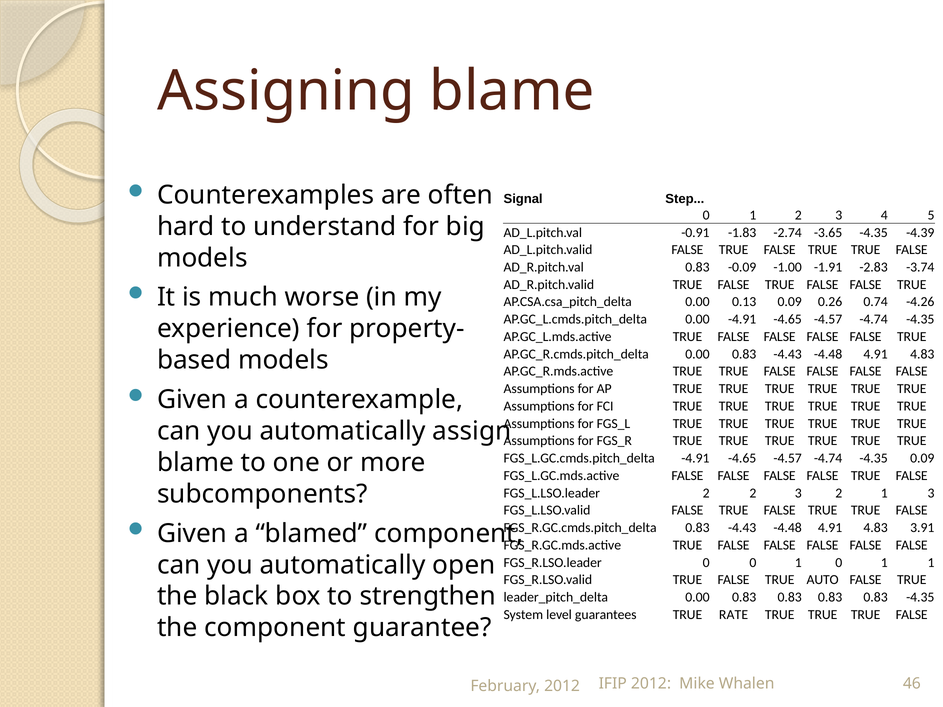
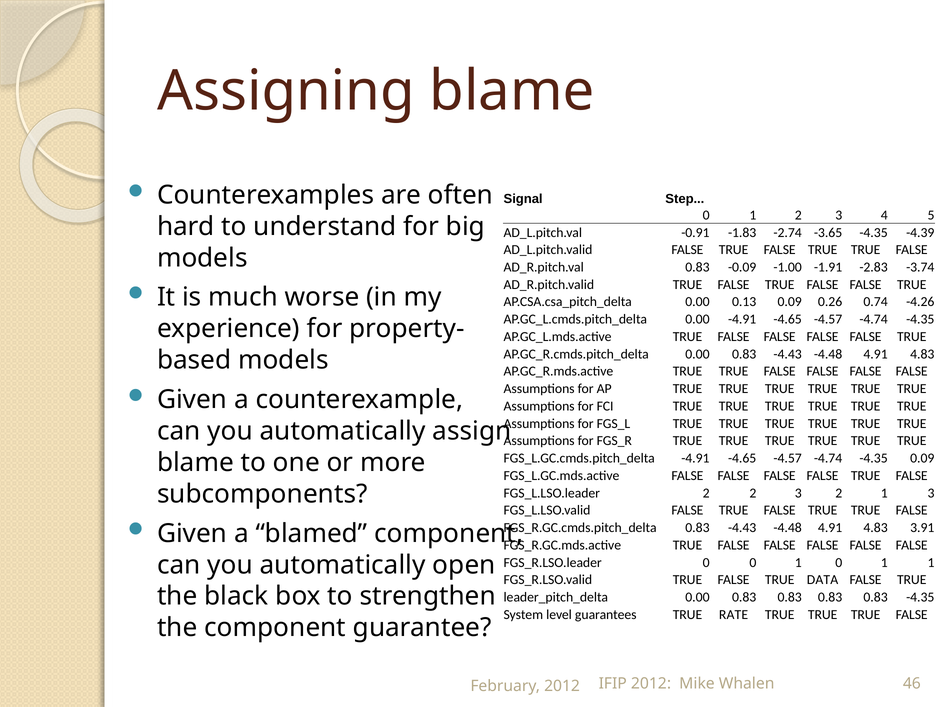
AUTO: AUTO -> DATA (823, 580)
